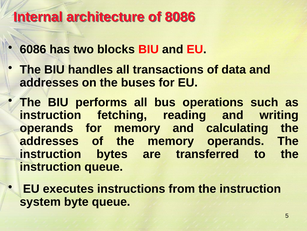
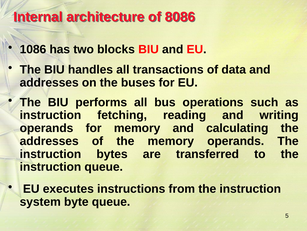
6086: 6086 -> 1086 (33, 49)
